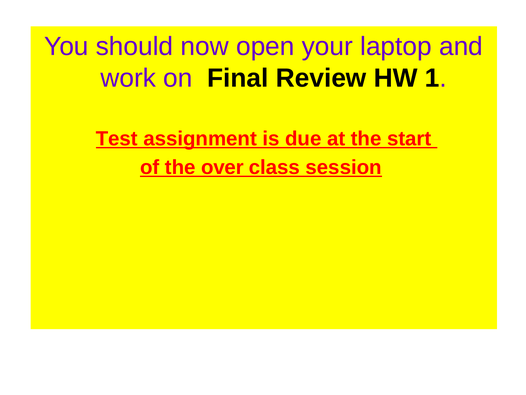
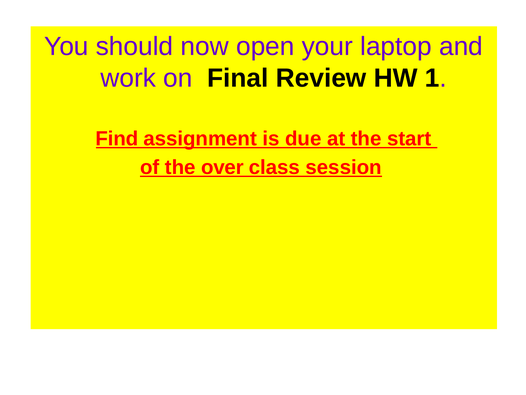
Test: Test -> Find (117, 139)
